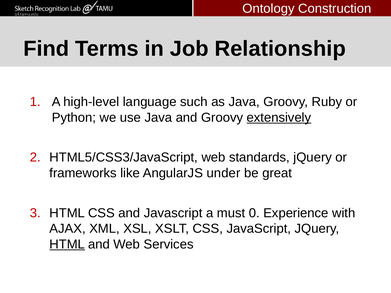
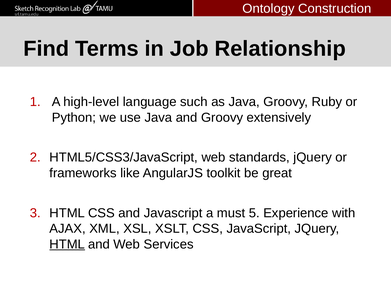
extensively underline: present -> none (279, 118)
under: under -> toolkit (224, 173)
0: 0 -> 5 (254, 213)
